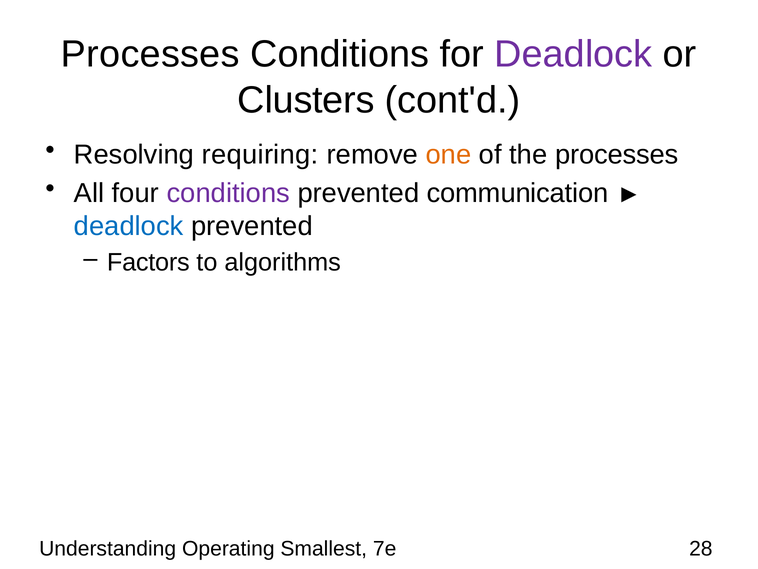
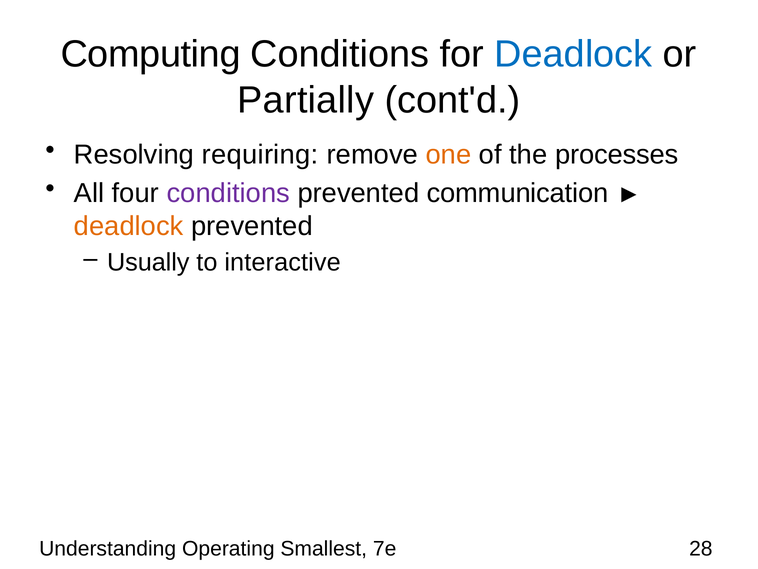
Processes: Processes -> Computing (151, 54)
Deadlock colour: purple -> blue (573, 54)
Clusters: Clusters -> Partially (306, 100)
deadlock colour: blue -> orange (129, 226)
Factors: Factors -> Usually (148, 262)
algorithms: algorithms -> interactive (283, 262)
